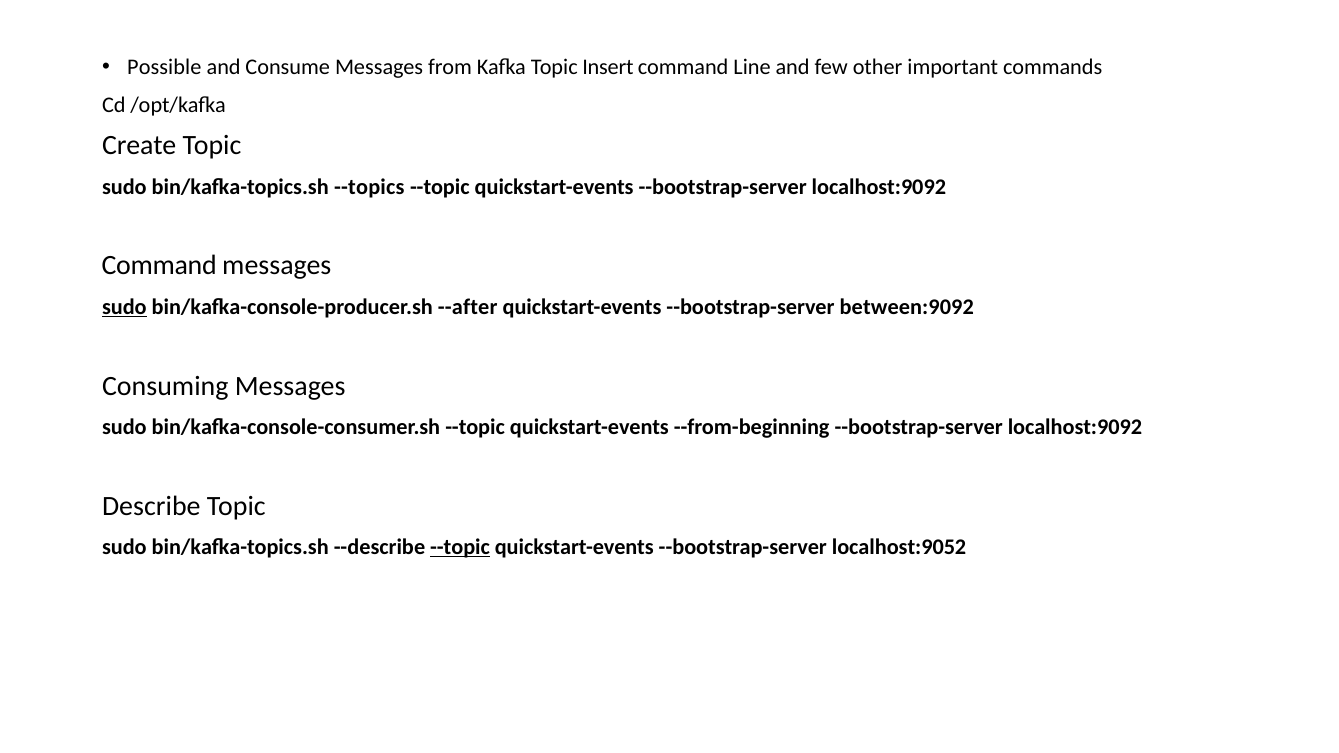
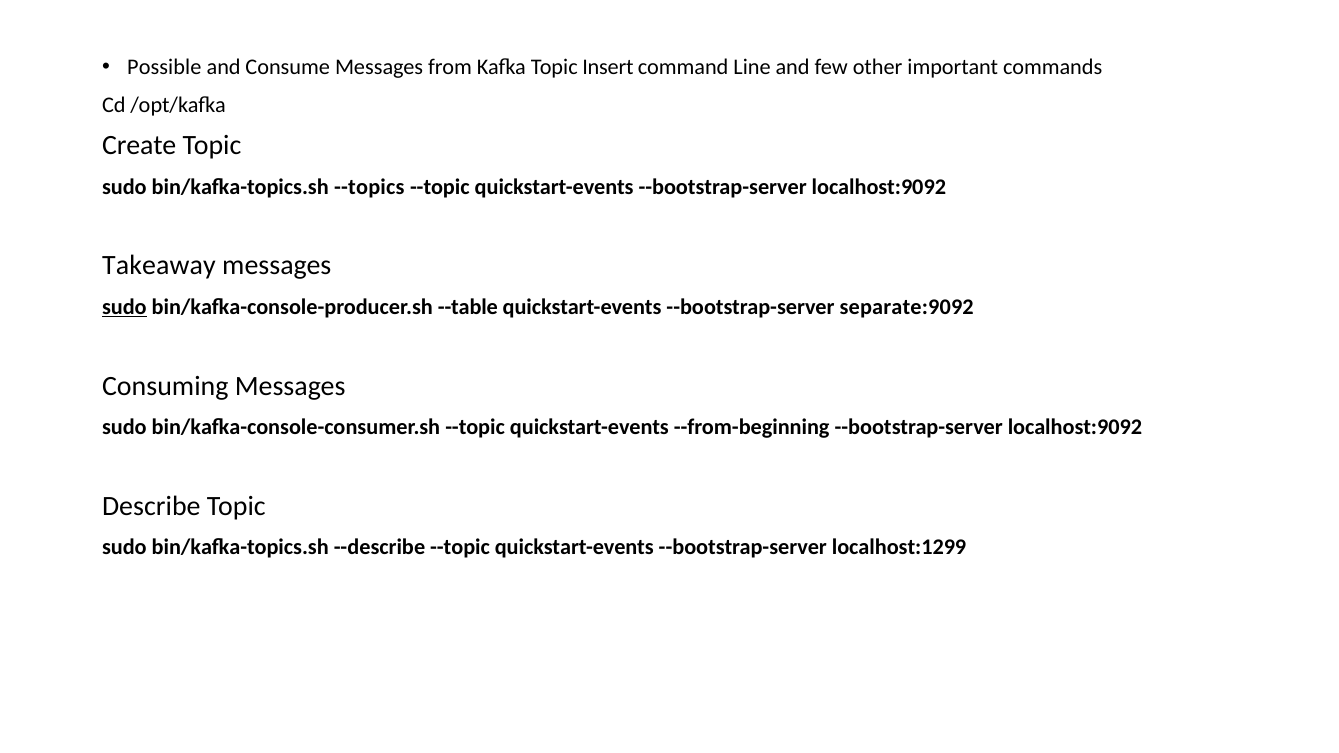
Command: Command -> Takeaway (159, 266)
--after: --after -> --table (468, 307)
between:9092: between:9092 -> separate:9092 (907, 307)
--topic underline: present -> none (460, 547)
localhost:9052: localhost:9052 -> localhost:1299 (899, 547)
